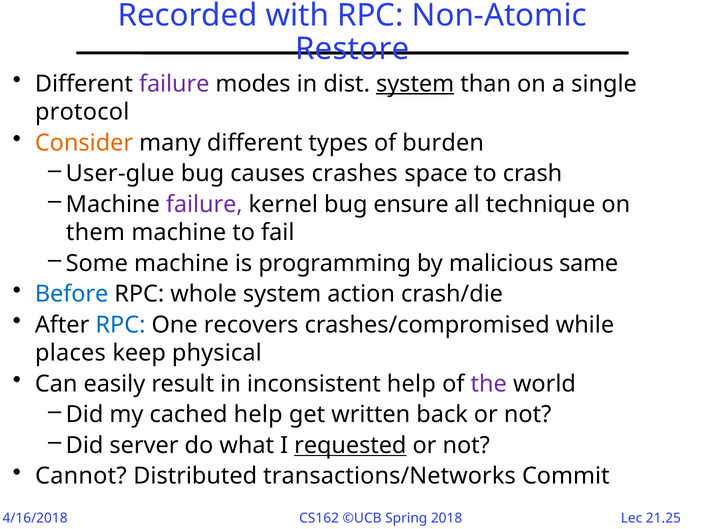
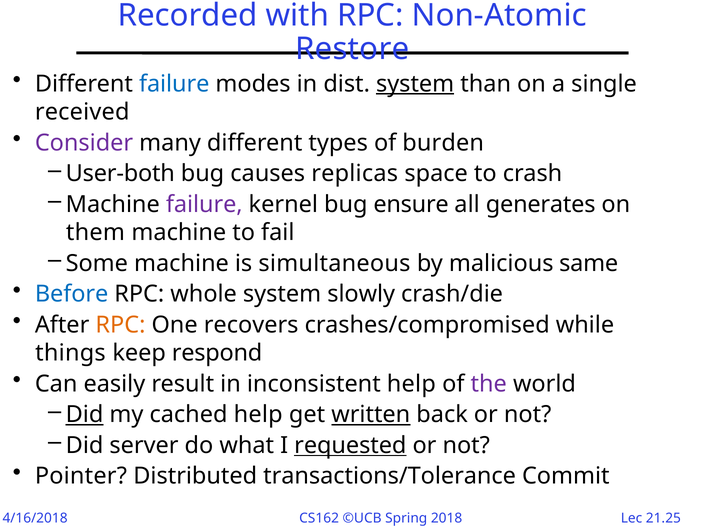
failure colour: purple -> blue (174, 84)
protocol: protocol -> received (82, 112)
Consider colour: orange -> purple (84, 143)
User-glue: User-glue -> User-both (120, 173)
crashes: crashes -> replicas (355, 173)
technique: technique -> generates (541, 204)
programming: programming -> simultaneous (334, 263)
action: action -> slowly (361, 294)
RPC colour: blue -> orange (120, 325)
places: places -> things (70, 353)
physical: physical -> respond (217, 353)
Did underline: none -> present (85, 414)
written underline: none -> present (371, 414)
Cannot: Cannot -> Pointer (81, 476)
transactions/Networks: transactions/Networks -> transactions/Tolerance (390, 476)
